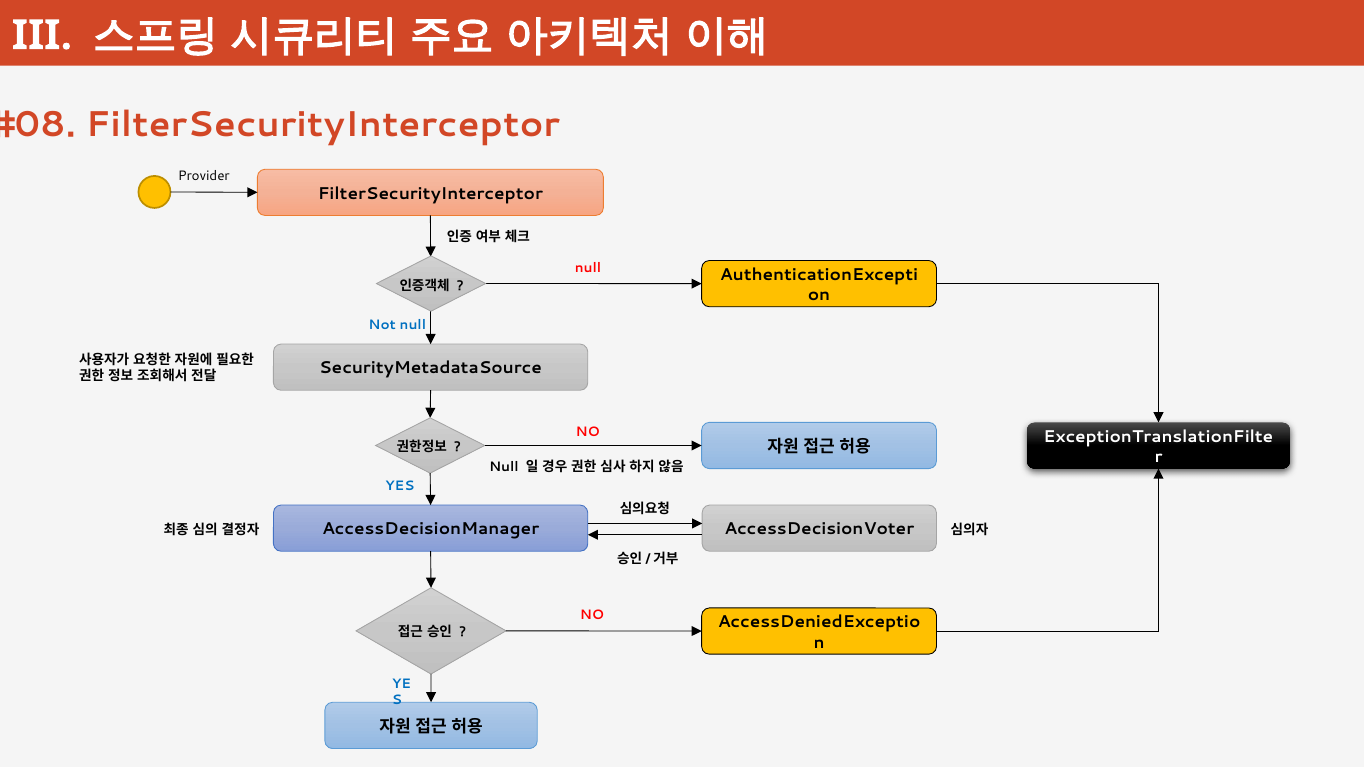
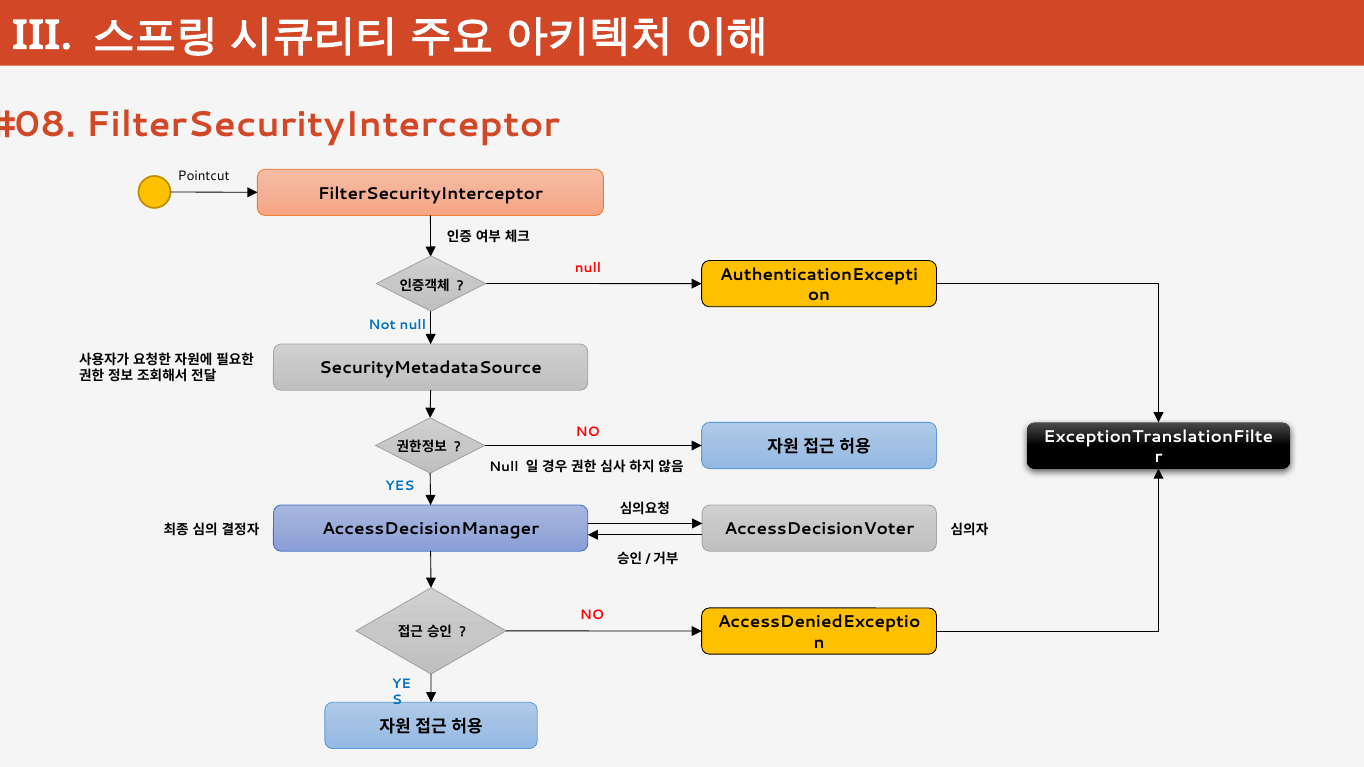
Provider: Provider -> Pointcut (204, 176)
